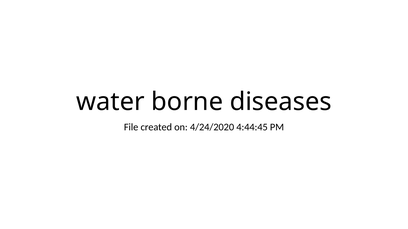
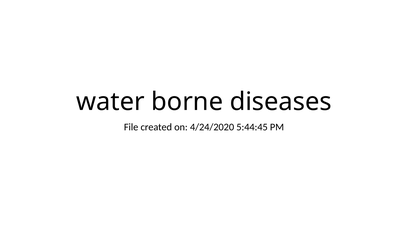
4:44:45: 4:44:45 -> 5:44:45 (252, 128)
